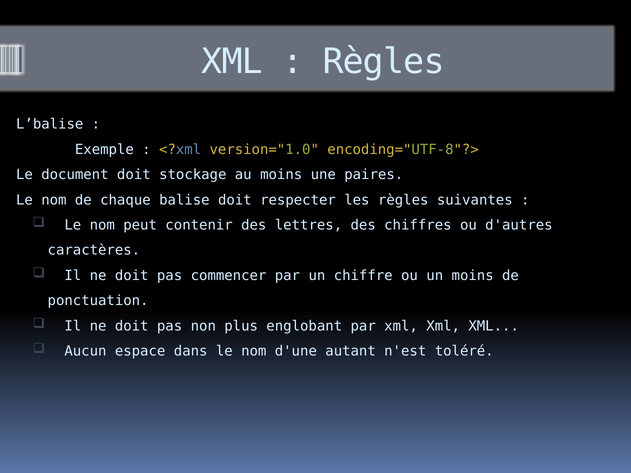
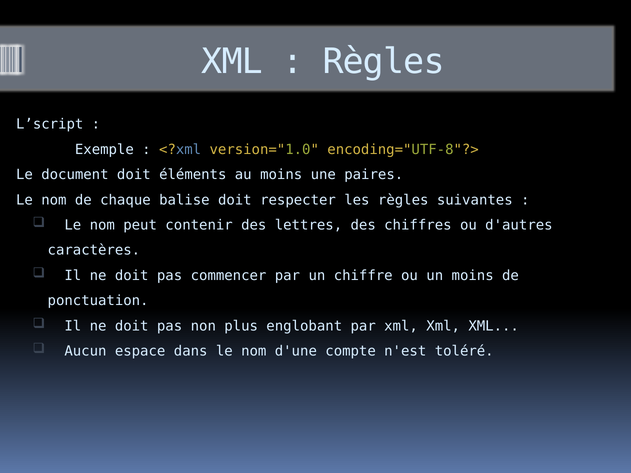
L’balise: L’balise -> L’script (50, 124)
stockage: stockage -> éléments (193, 175)
autant: autant -> compte (351, 351)
